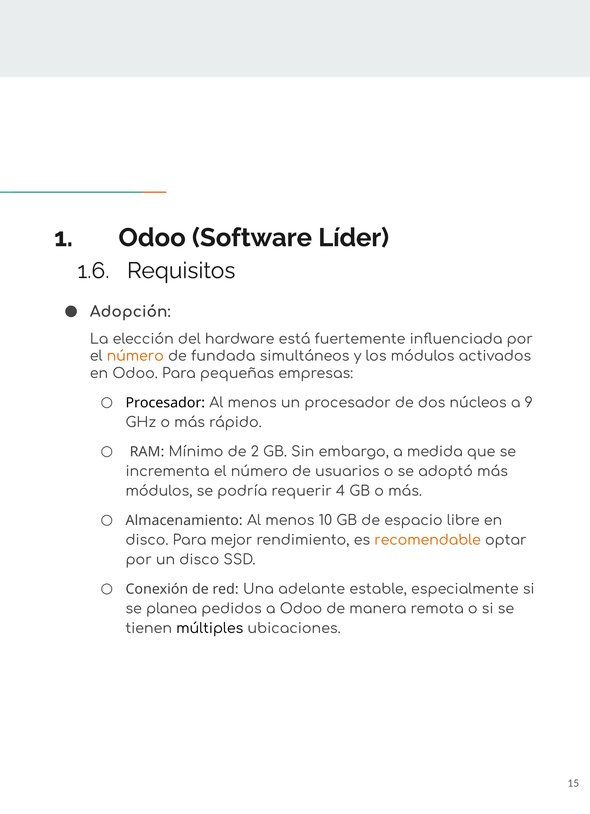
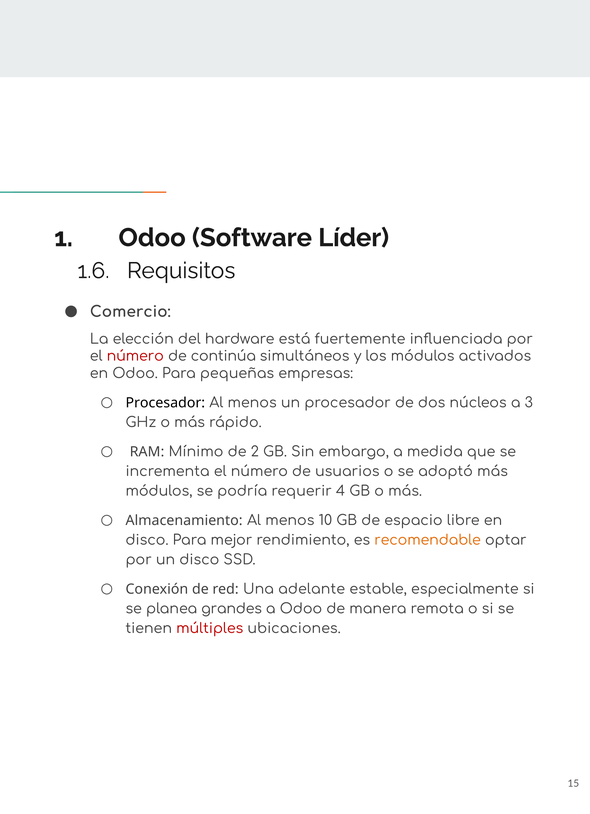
Adopción: Adopción -> Comercio (130, 312)
número colour: orange -> red (135, 357)
fundada: fundada -> continúa (223, 357)
9: 9 -> 3 (529, 403)
pedidos: pedidos -> grandes (232, 609)
múltiples colour: black -> red (210, 629)
